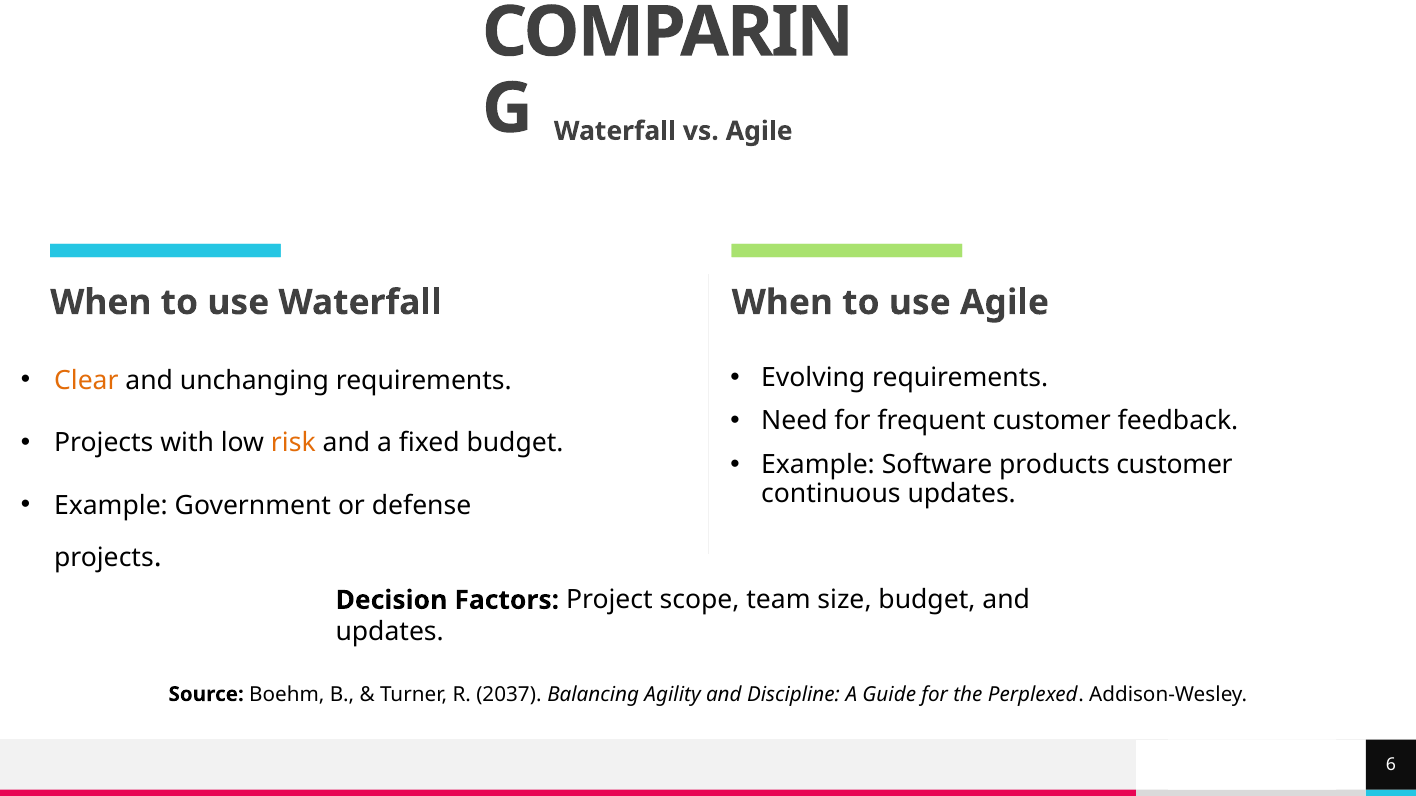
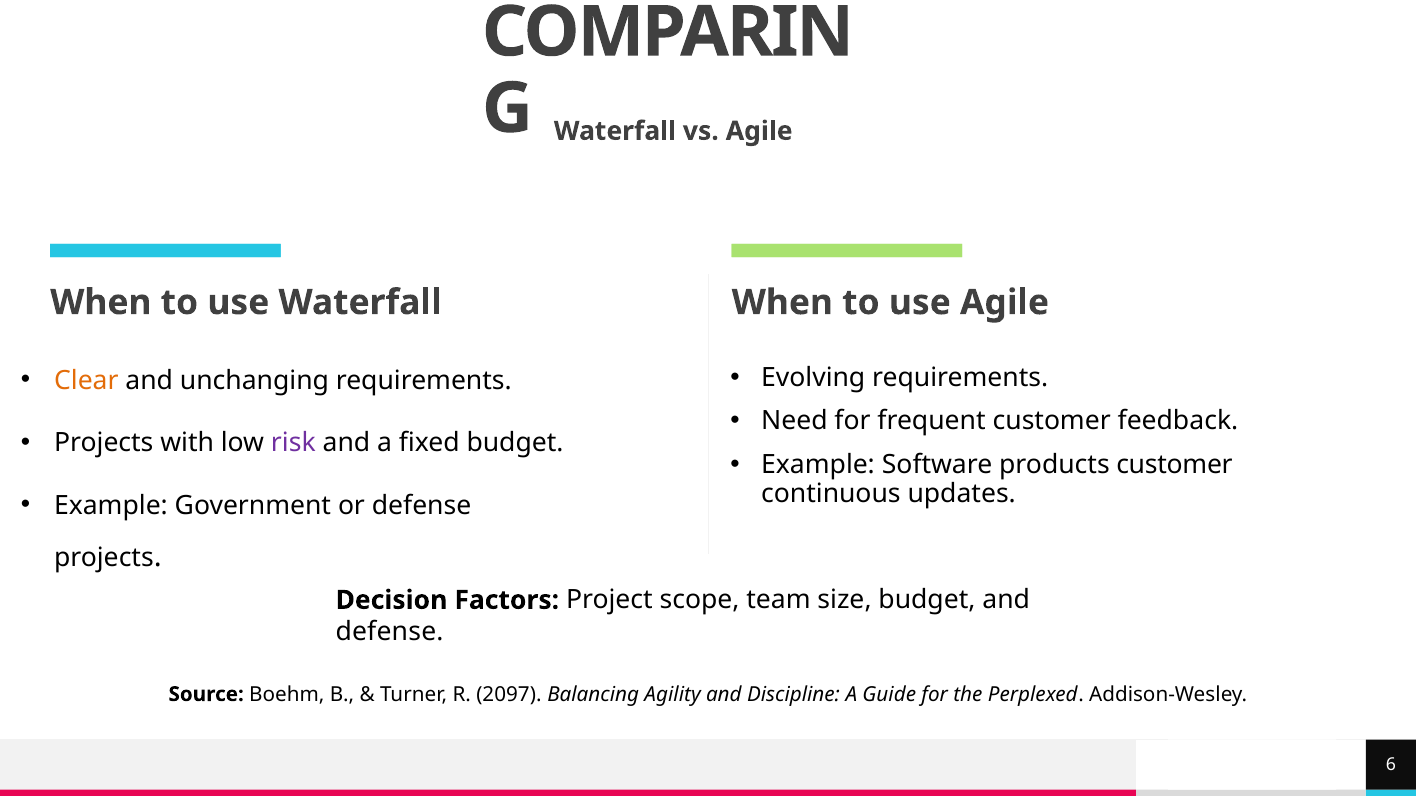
risk colour: orange -> purple (293, 443)
updates: updates -> defense (390, 632)
2037: 2037 -> 2097 (509, 695)
